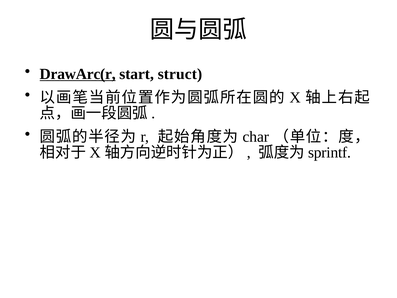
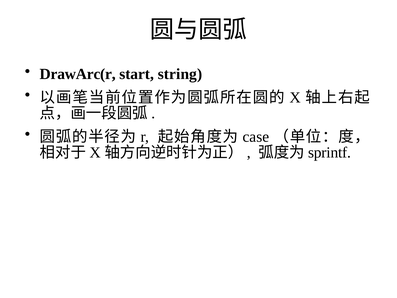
DrawArc(r underline: present -> none (78, 74)
struct: struct -> string (180, 74)
char: char -> case (256, 137)
